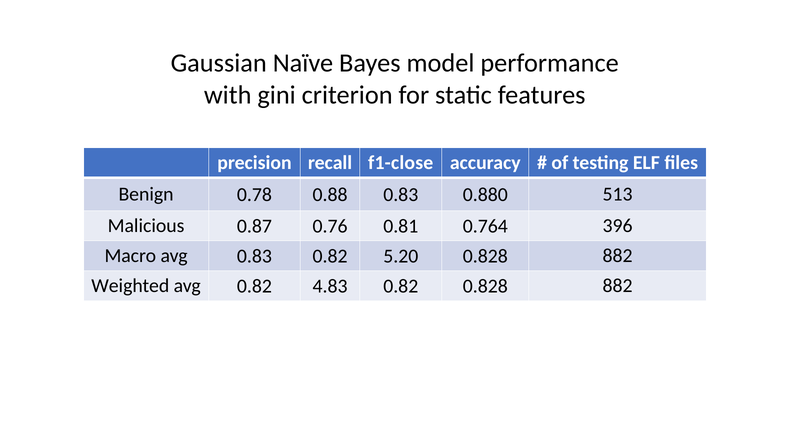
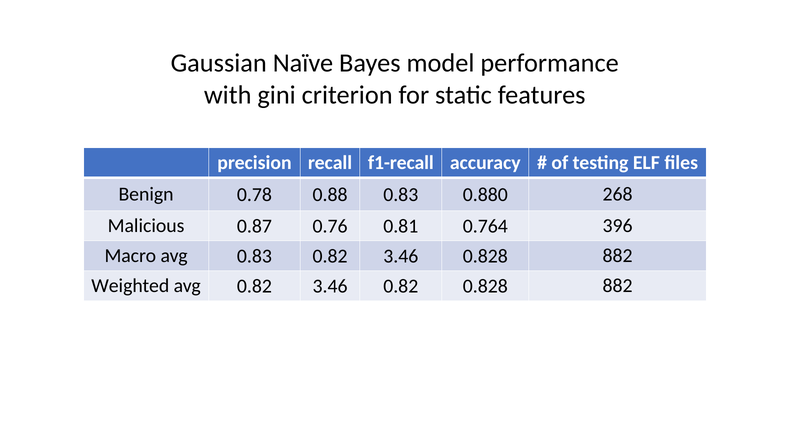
f1-close: f1-close -> f1-recall (401, 163)
513: 513 -> 268 (618, 195)
0.83 0.82 5.20: 5.20 -> 3.46 (401, 256)
avg 0.82 4.83: 4.83 -> 3.46 (330, 286)
